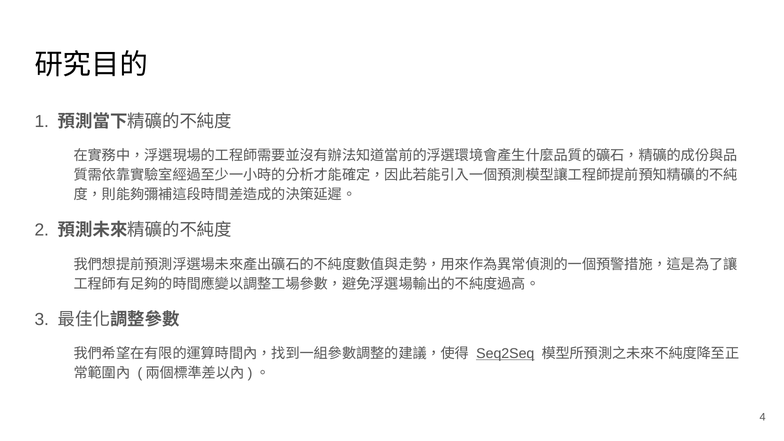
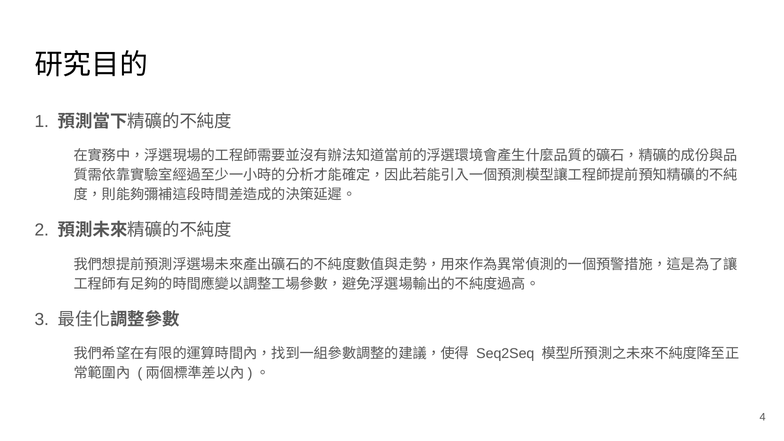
Seq2Seq underline: present -> none (505, 354)
